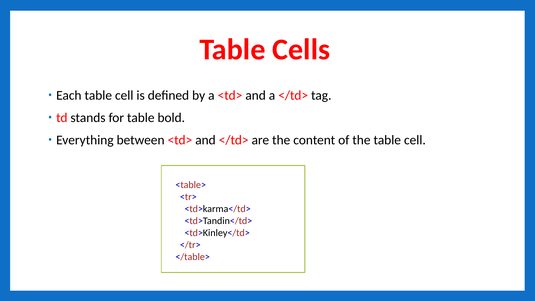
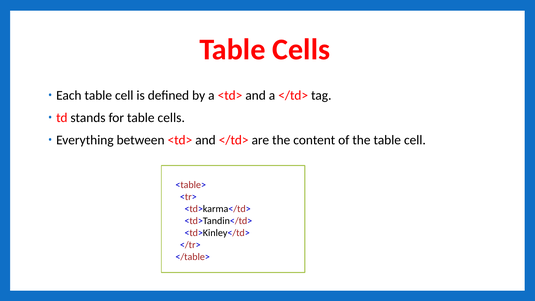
for table bold: bold -> cells (171, 118)
